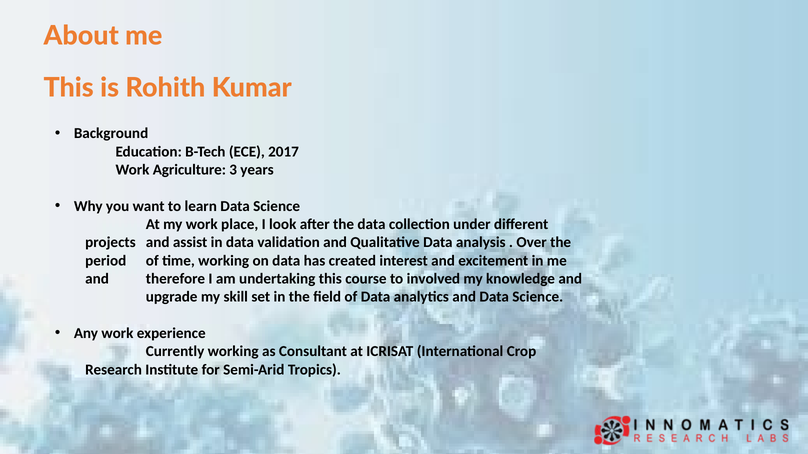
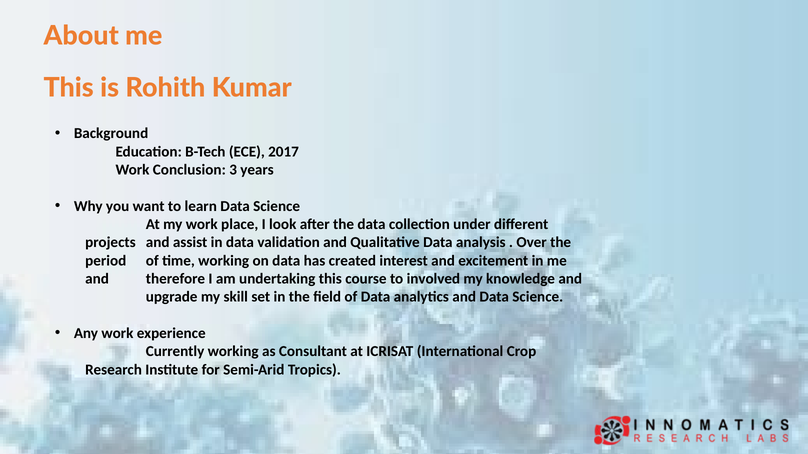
Agriculture: Agriculture -> Conclusion (189, 170)
